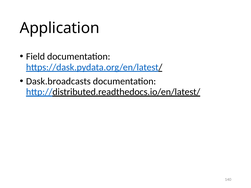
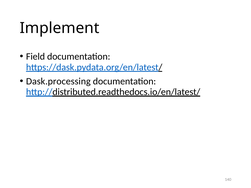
Application: Application -> Implement (60, 28)
Dask.broadcasts: Dask.broadcasts -> Dask.processing (58, 81)
